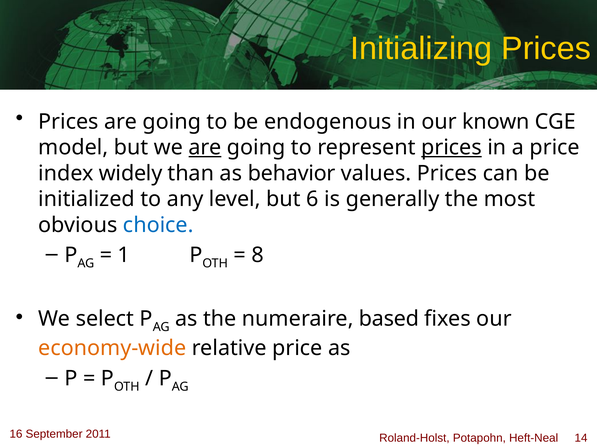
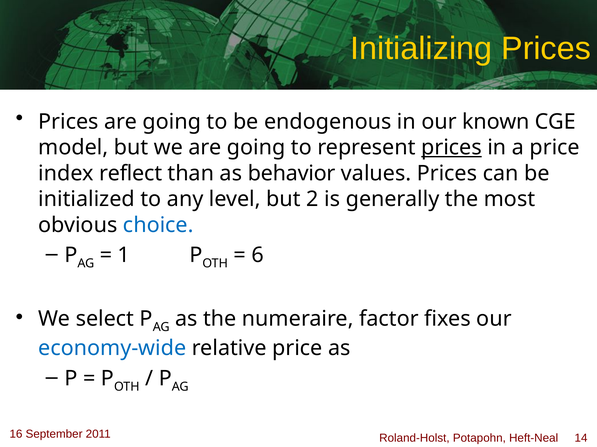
are underline: present -> none (205, 148)
widely: widely -> reflect (131, 174)
6: 6 -> 2 (312, 199)
8: 8 -> 6 (258, 255)
based: based -> factor (389, 319)
economy-wide colour: orange -> blue (112, 349)
